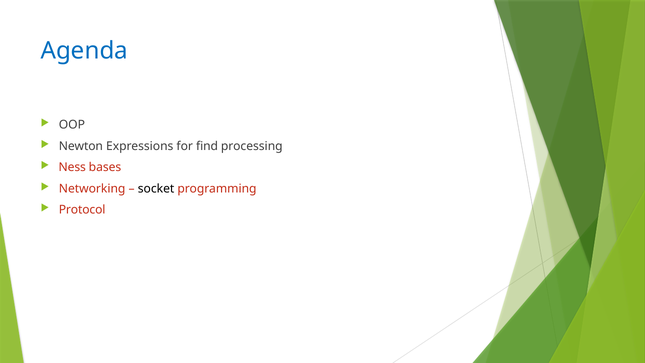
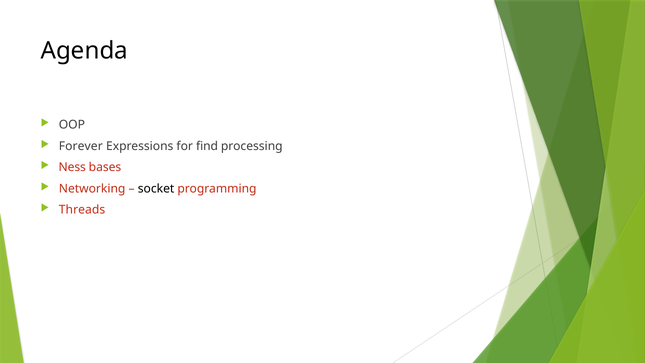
Agenda colour: blue -> black (84, 51)
Newton: Newton -> Forever (81, 146)
Protocol: Protocol -> Threads (82, 210)
